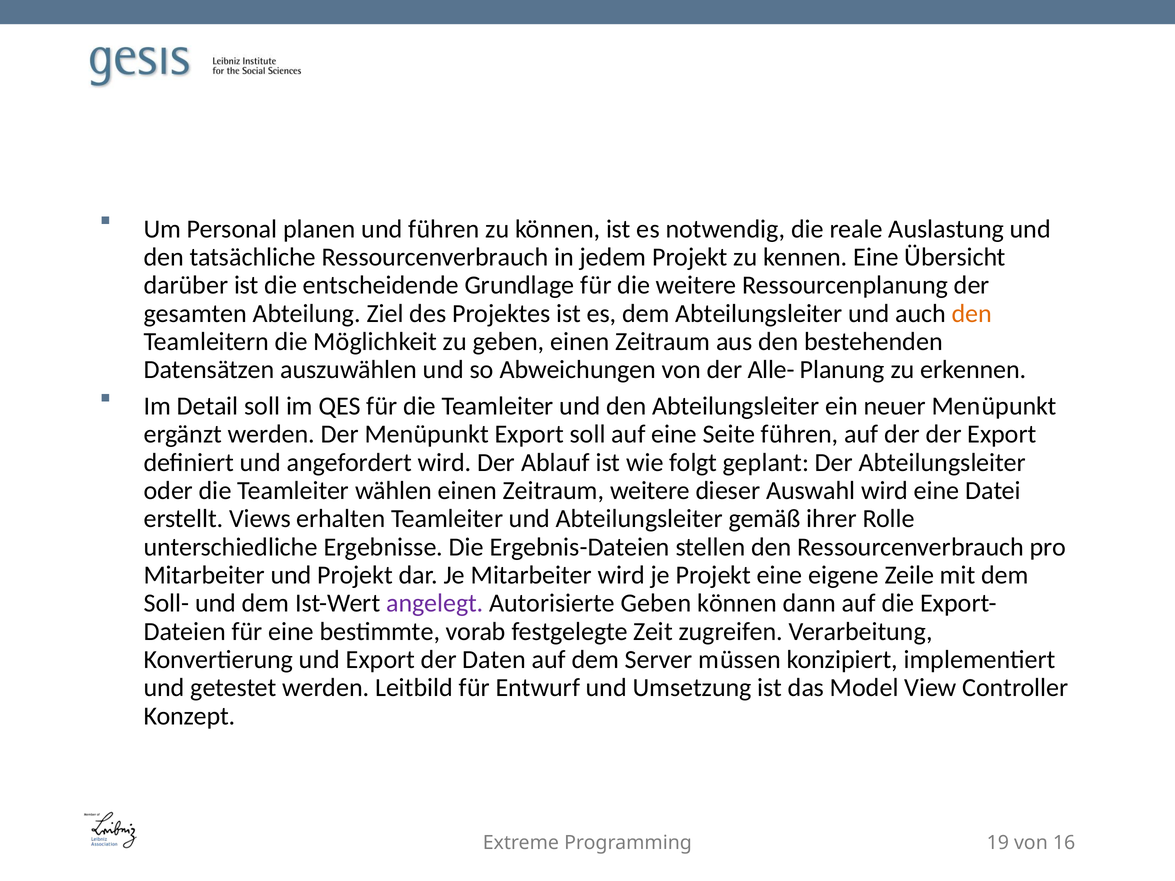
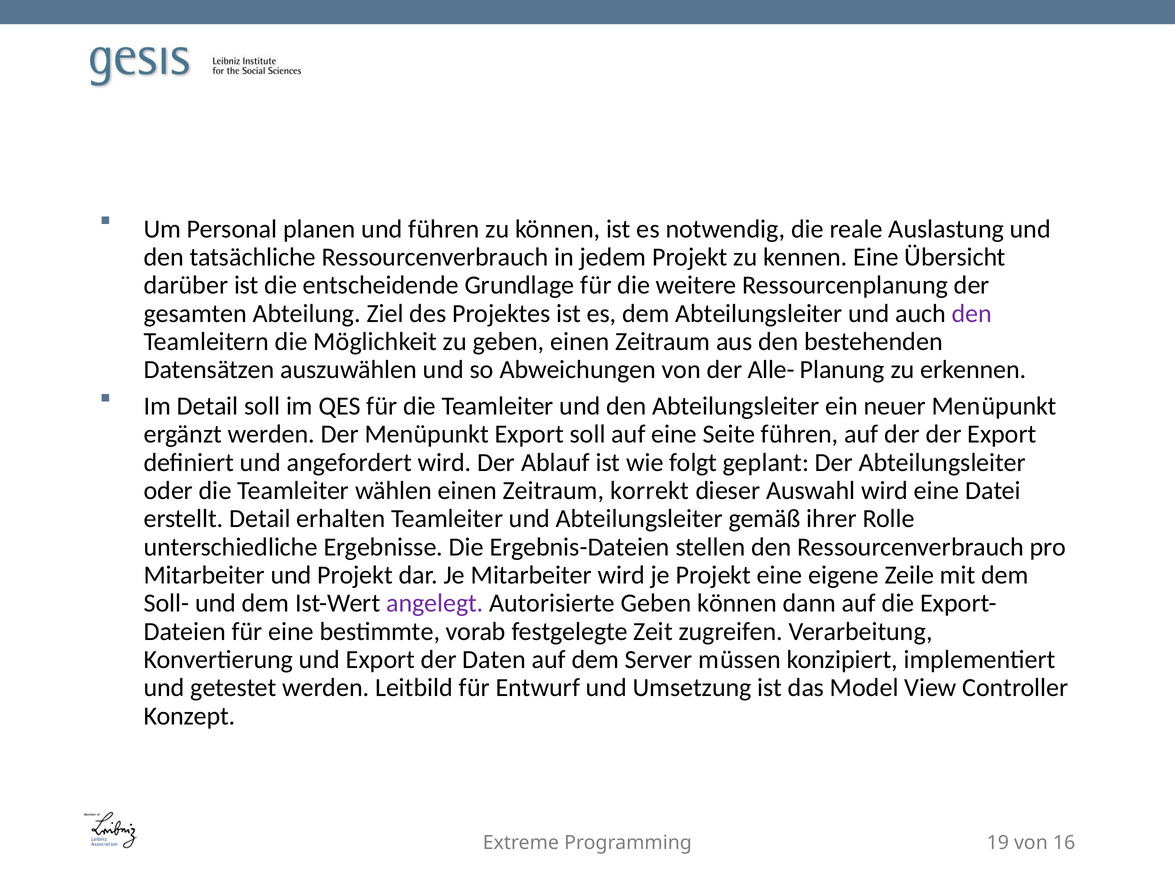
den colour: orange -> purple (972, 313)
Zeitraum weitere: weitere -> korrekt (650, 491)
erstellt Views: Views -> Detail (260, 519)
